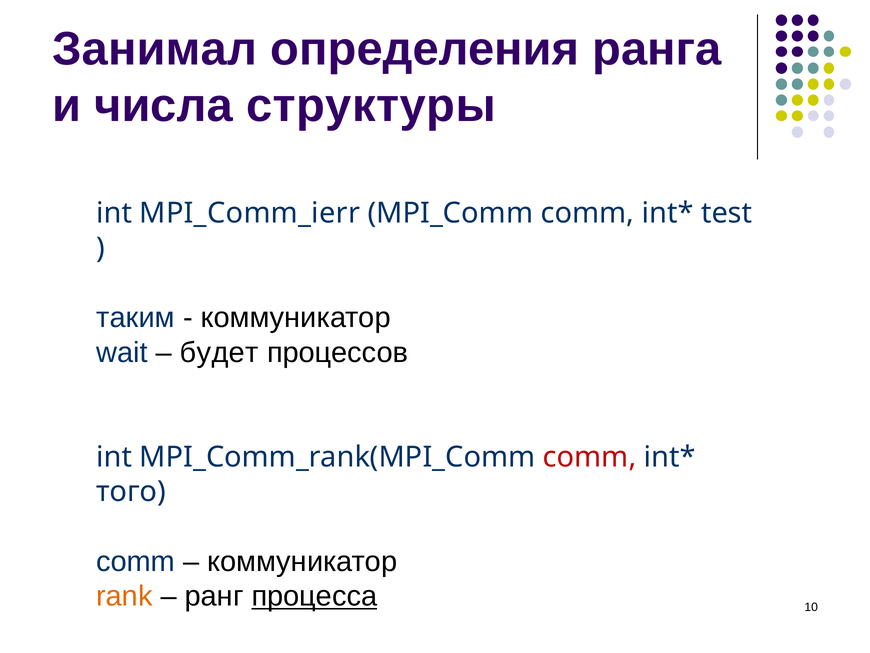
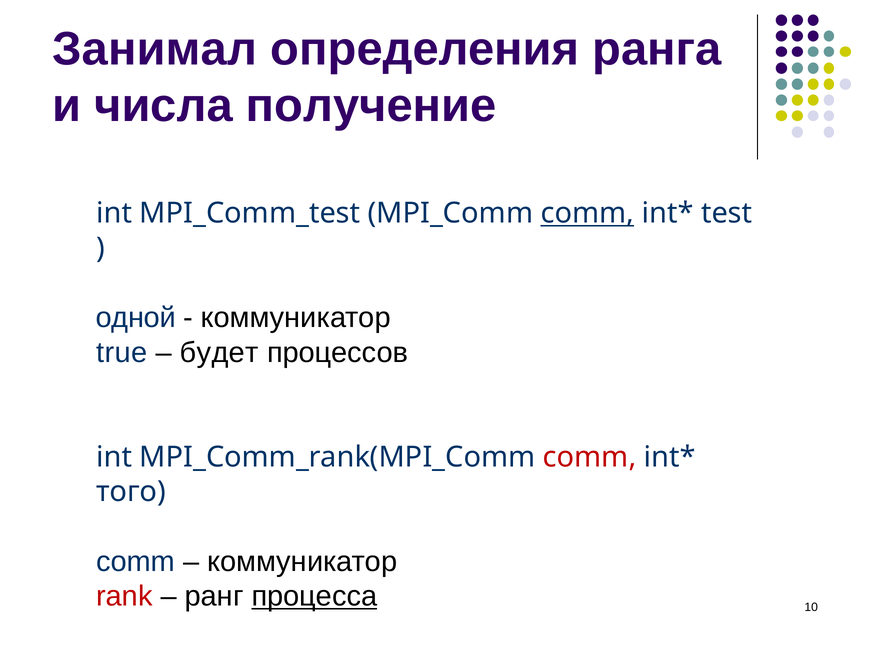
структуры: структуры -> получение (371, 106)
MPI_Comm_ierr: MPI_Comm_ierr -> MPI_Comm_test (250, 213)
comm underline: none -> present (587, 213)
таким: таким -> одной (136, 317)
wait: wait -> true (122, 352)
rank colour: orange -> red (124, 596)
